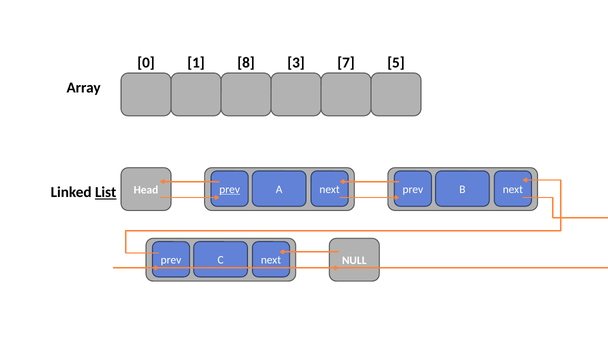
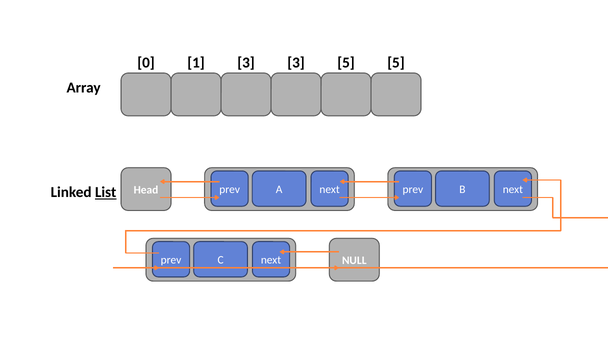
1 8: 8 -> 3 (246, 63)
3 7: 7 -> 5 (346, 63)
prev underline: present -> none (230, 189)
